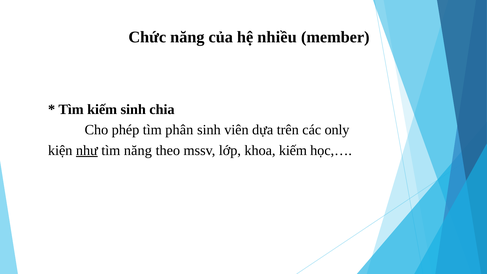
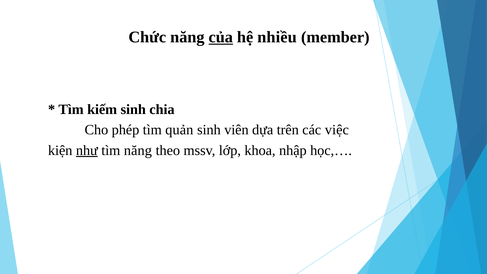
của underline: none -> present (221, 37)
phân: phân -> quản (179, 130)
only: only -> việc (337, 130)
khoa kiếm: kiếm -> nhập (293, 150)
